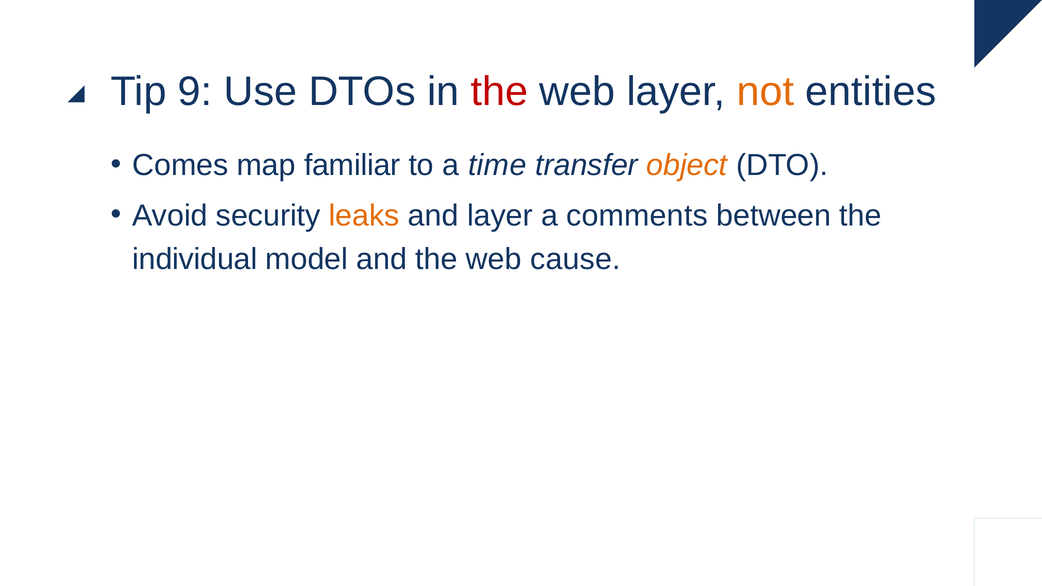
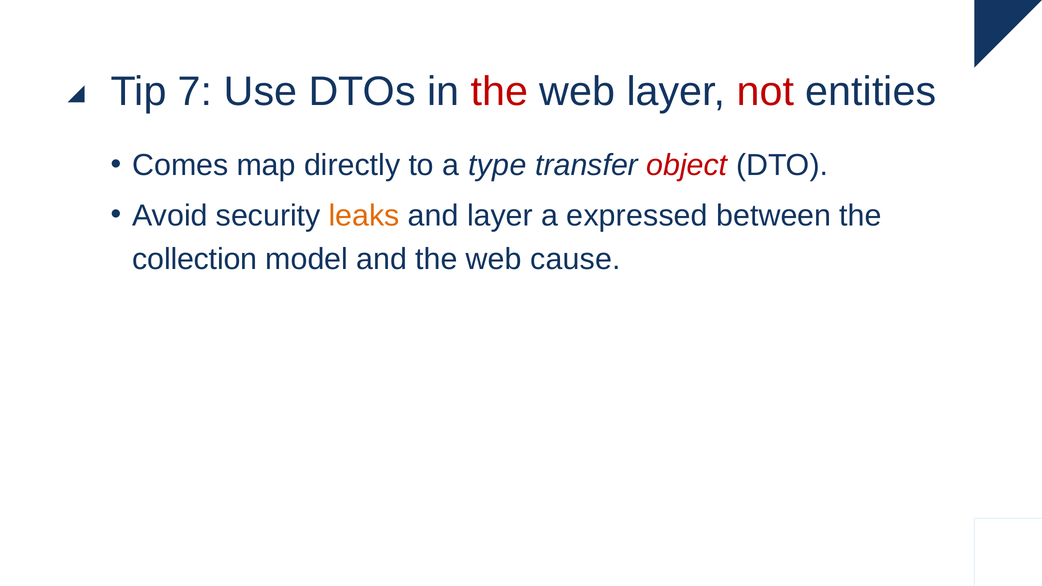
9: 9 -> 7 (195, 92)
not colour: orange -> red (765, 92)
familiar: familiar -> directly (352, 165)
time: time -> type (497, 165)
object colour: orange -> red (687, 165)
comments: comments -> expressed (637, 216)
individual: individual -> collection (195, 259)
